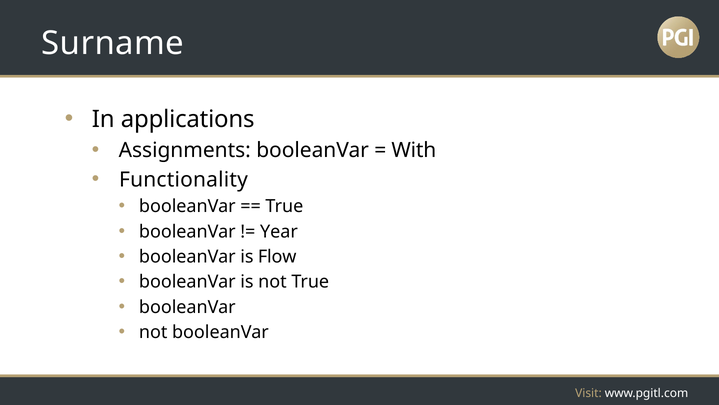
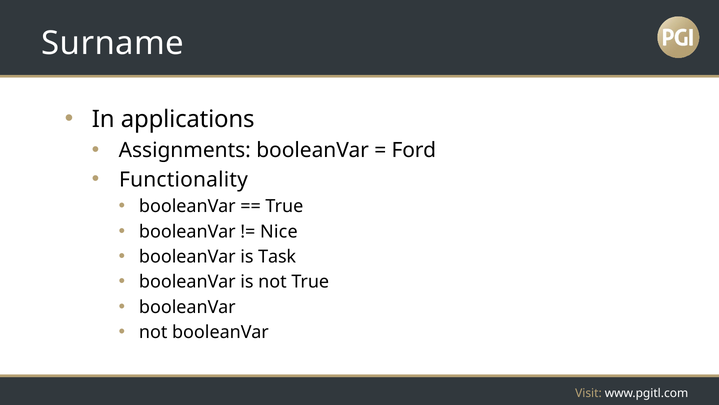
With: With -> Ford (414, 150)
Year: Year -> Nice (279, 231)
Flow: Flow -> Task (277, 256)
